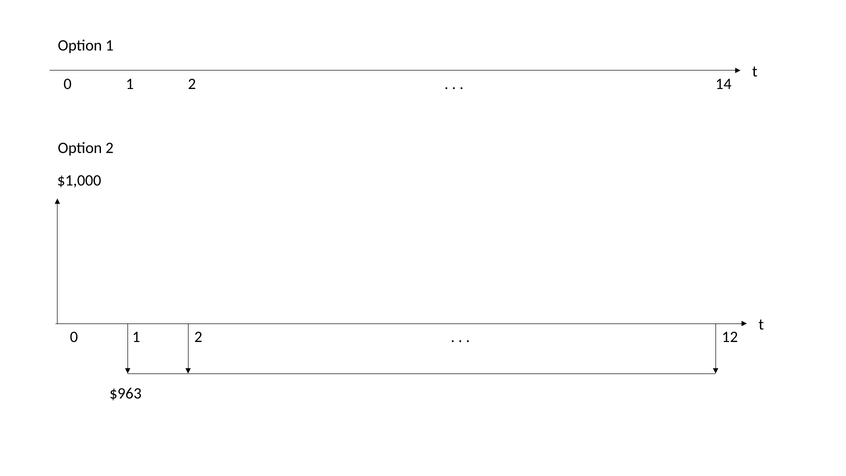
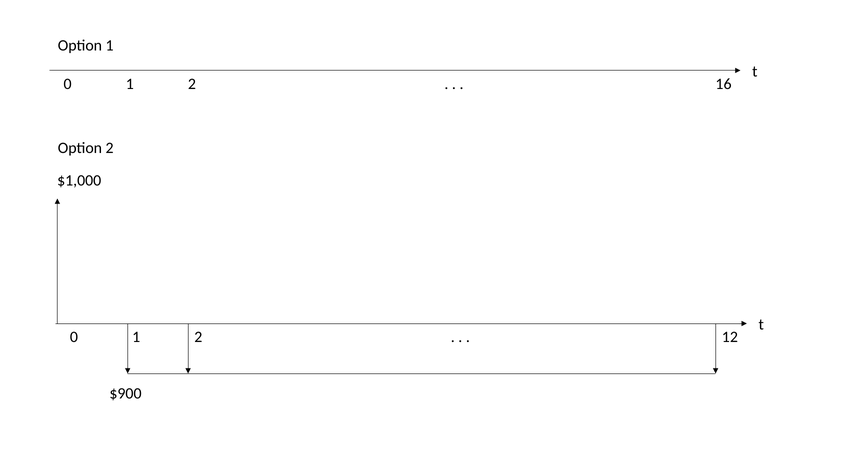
14: 14 -> 16 (724, 84)
$963: $963 -> $900 (125, 394)
